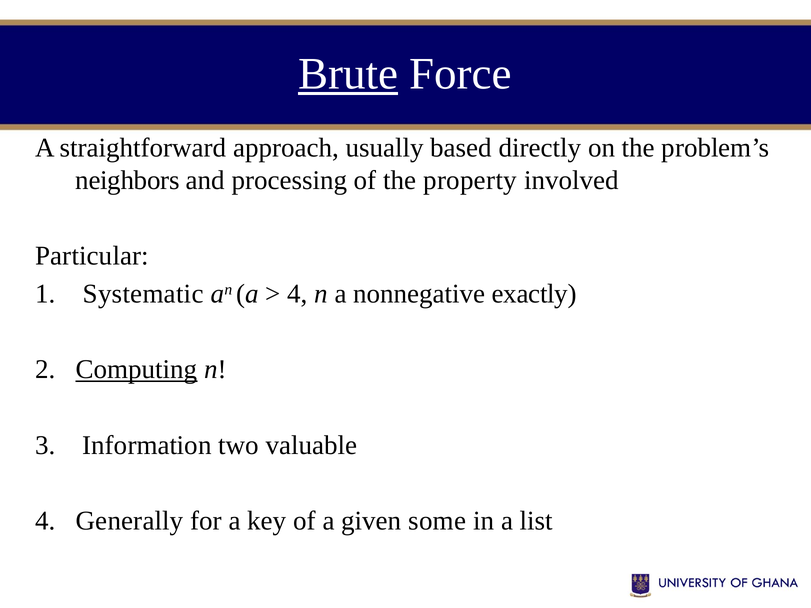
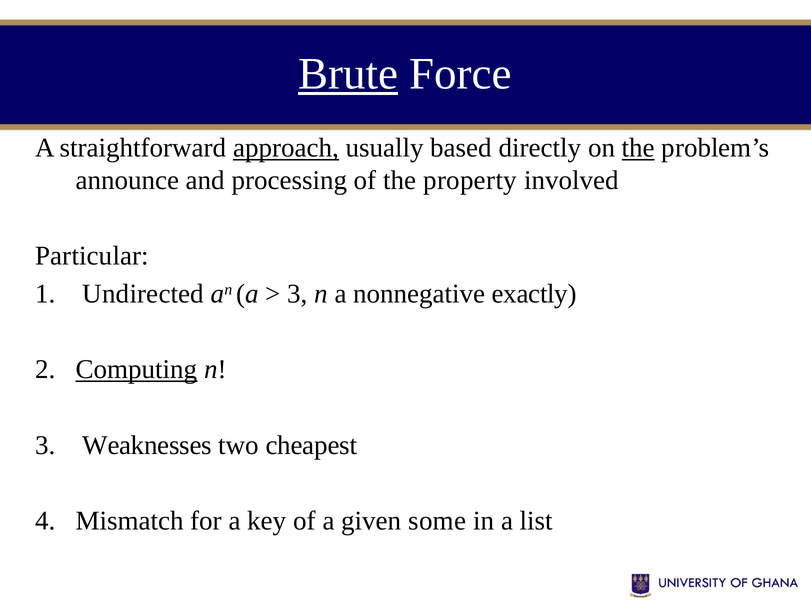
approach underline: none -> present (286, 148)
the underline: none -> present (638, 148)
neighbors: neighbors -> announce (127, 180)
Systematic: Systematic -> Undirected (143, 294)
4: 4 -> 3 (297, 294)
Information: Information -> Weaknesses (147, 445)
valuable: valuable -> cheapest (311, 445)
Generally: Generally -> Mismatch (130, 521)
